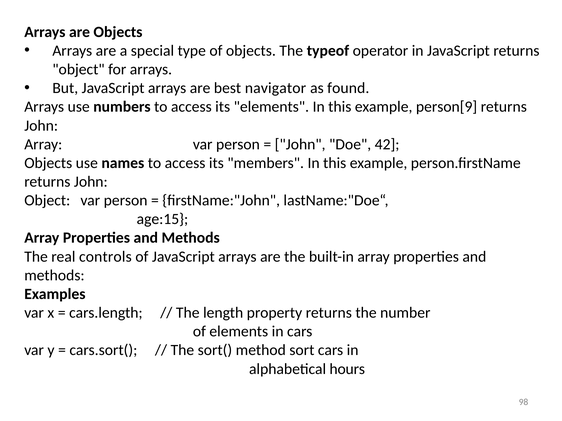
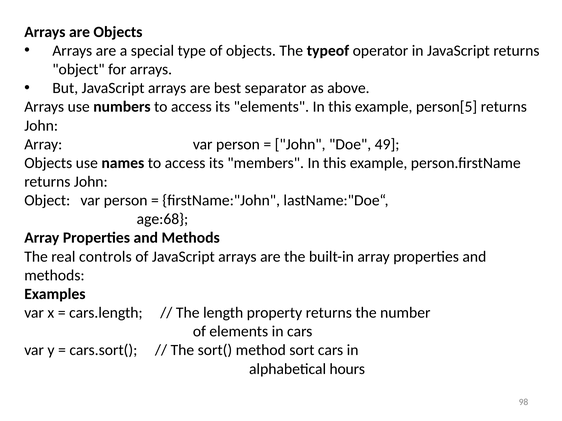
navigator: navigator -> separator (276, 88)
found: found -> above (348, 88)
person[9: person[9 -> person[5 (447, 107)
42: 42 -> 49 (387, 144)
age:15: age:15 -> age:68 (162, 219)
